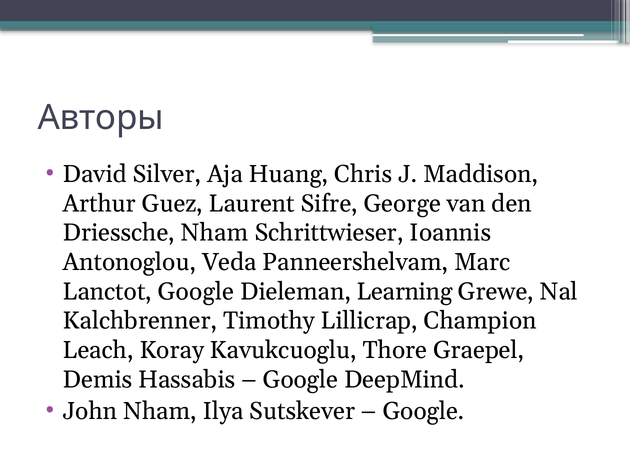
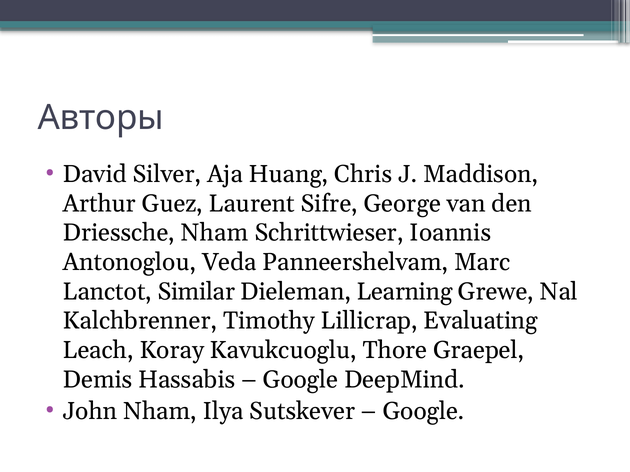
Lanctot Google: Google -> Similar (196, 292)
Champion: Champion -> Evaluating (480, 321)
